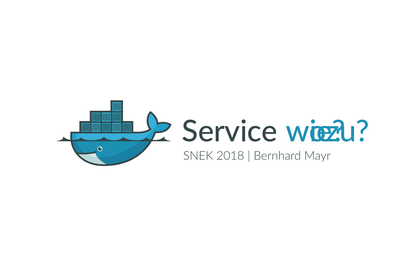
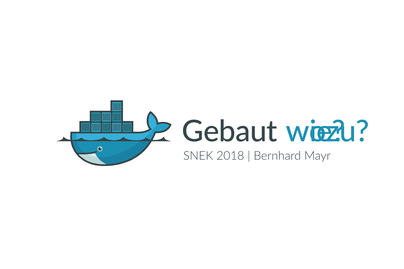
Service: Service -> Gebaut (230, 132)
